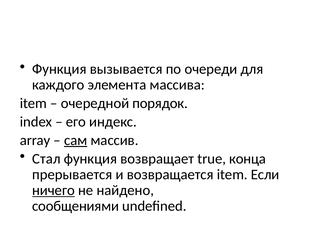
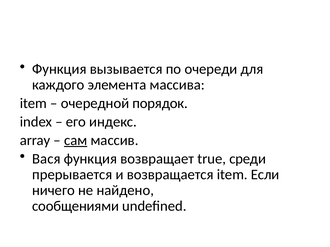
Стал: Стал -> Вася (46, 159)
конца: конца -> среди (248, 159)
ничего underline: present -> none (53, 191)
